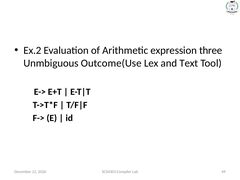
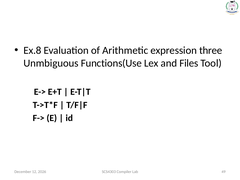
Ex.2: Ex.2 -> Ex.8 (32, 50)
Outcome(Use: Outcome(Use -> Functions(Use (111, 63)
Text: Text -> Files (189, 63)
